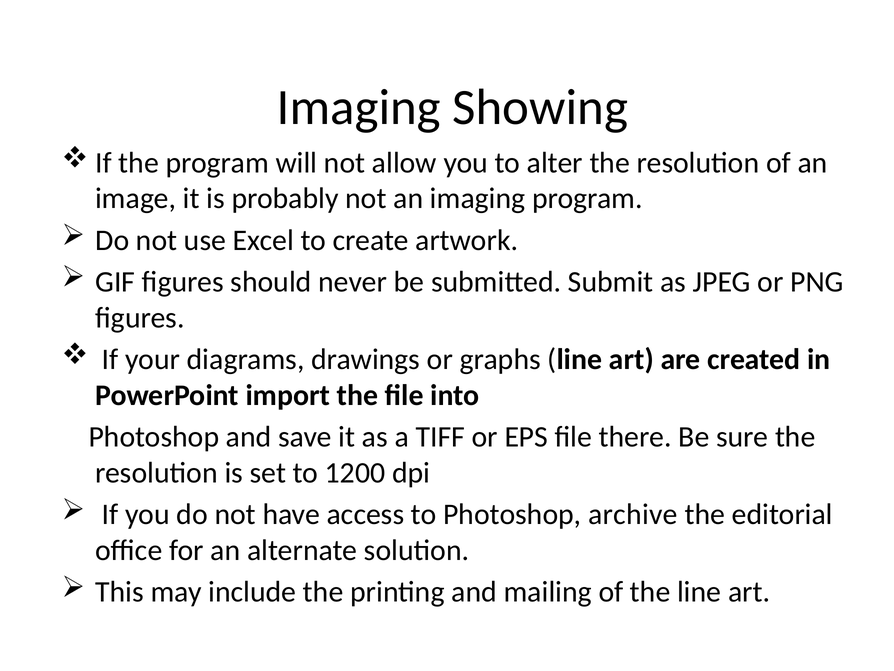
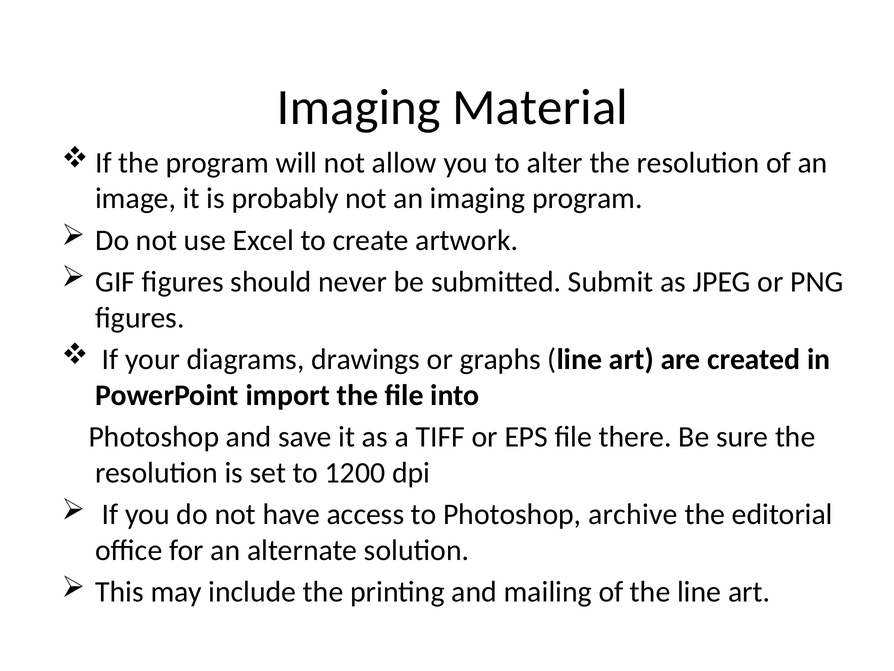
Showing: Showing -> Material (540, 107)
